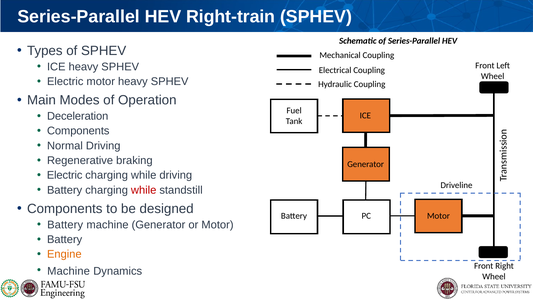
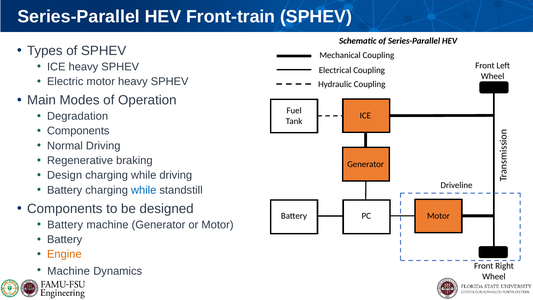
Right-train: Right-train -> Front-train (231, 17)
Deceleration: Deceleration -> Degradation (78, 116)
Electric: Electric -> Design (65, 175)
while colour: red -> blue (144, 190)
